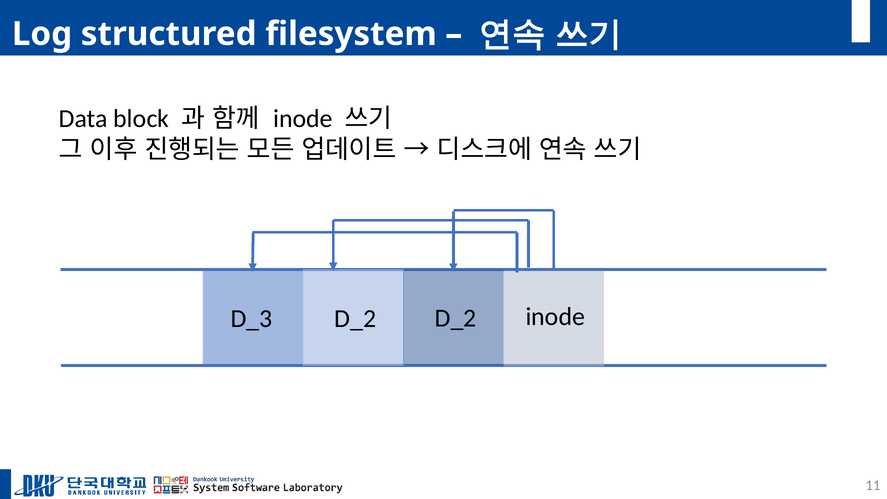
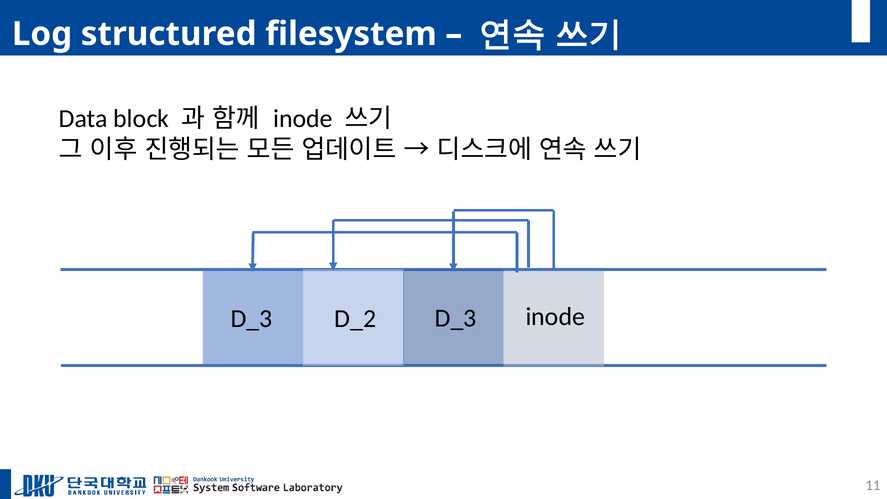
D_2: D_2 -> D_3 (456, 318)
